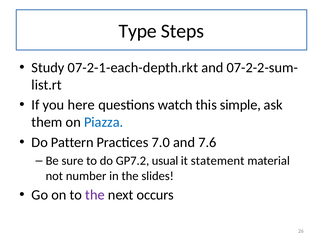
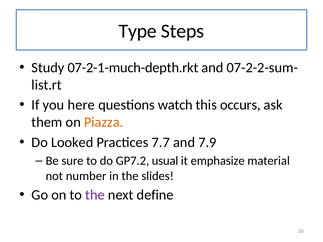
07-2-1-each-depth.rkt: 07-2-1-each-depth.rkt -> 07-2-1-much-depth.rkt (133, 68)
simple: simple -> occurs (240, 105)
Piazza colour: blue -> orange (104, 122)
Pattern: Pattern -> Looked (72, 142)
7.0: 7.0 -> 7.7 (161, 142)
7.6: 7.6 -> 7.9 (207, 142)
statement: statement -> emphasize (218, 161)
occurs: occurs -> define (155, 195)
